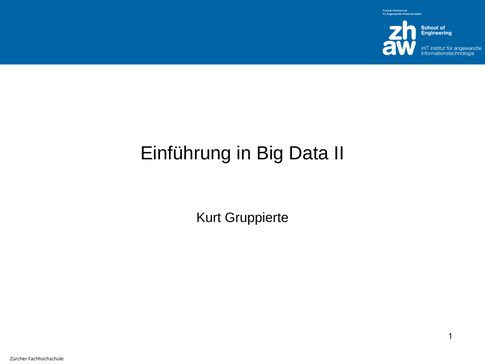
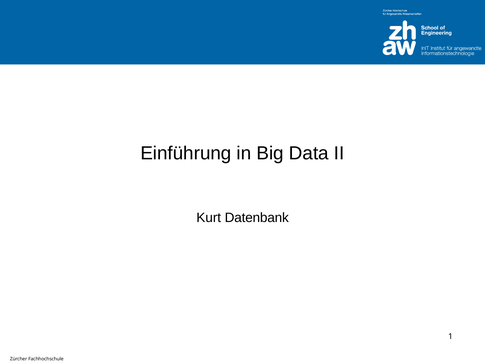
Gruppierte: Gruppierte -> Datenbank (257, 218)
